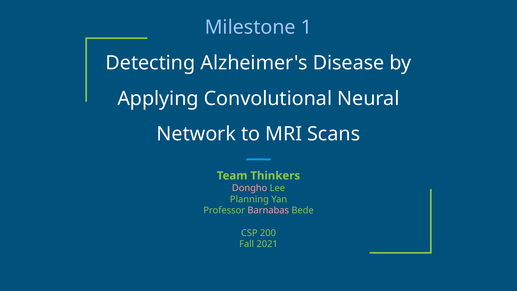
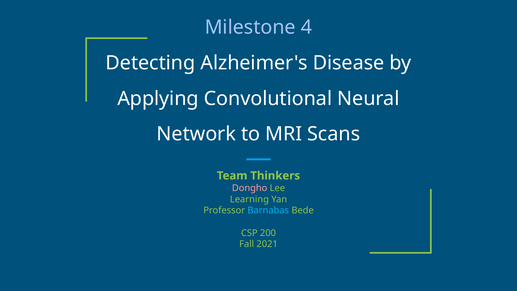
1: 1 -> 4 (307, 27)
Planning: Planning -> Learning (249, 199)
Barnabas colour: pink -> light blue (268, 210)
